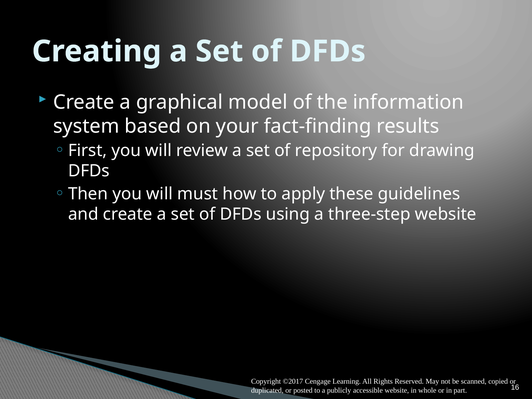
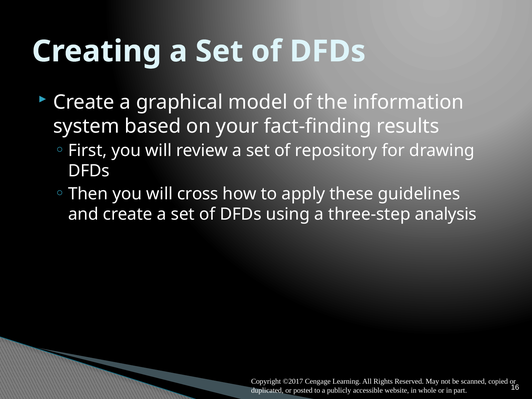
must: must -> cross (198, 194)
three-step website: website -> analysis (446, 214)
